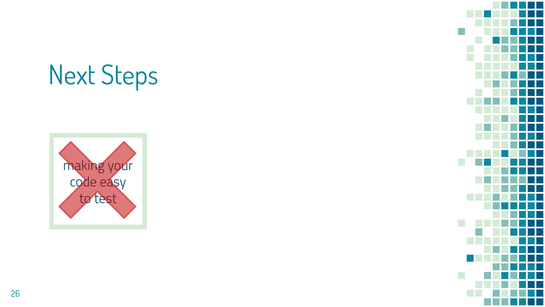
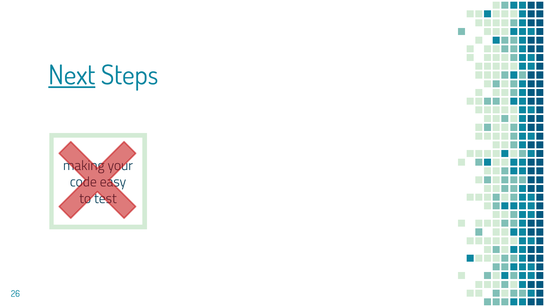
Next underline: none -> present (72, 75)
